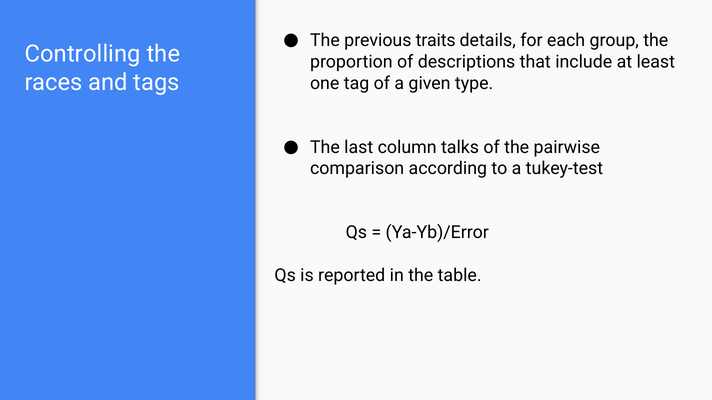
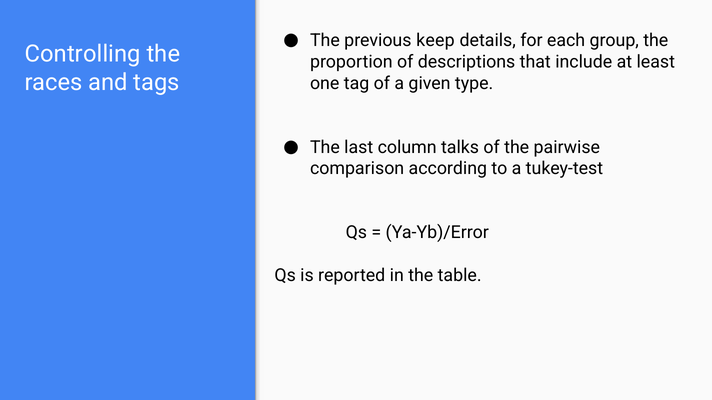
traits: traits -> keep (435, 41)
